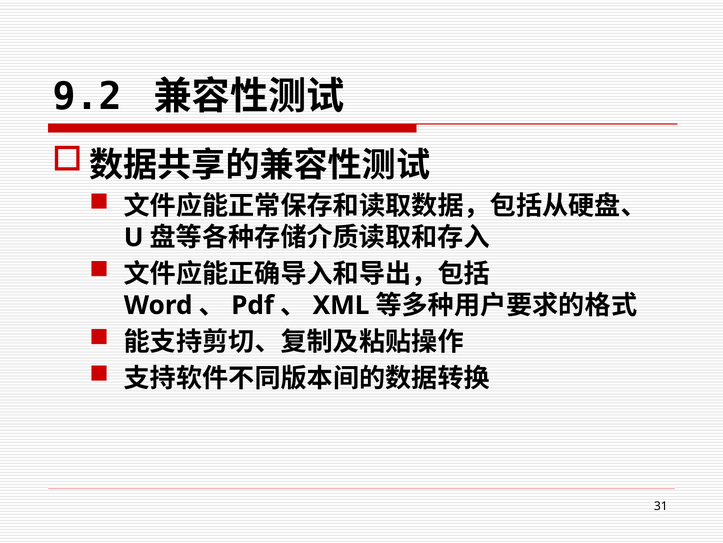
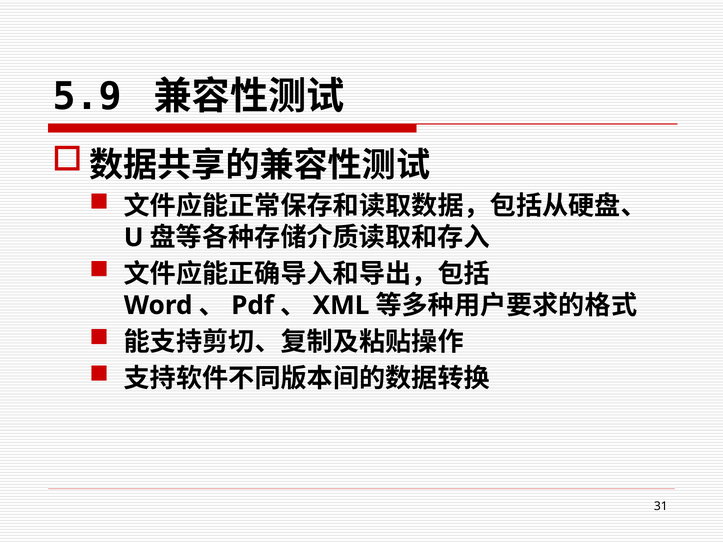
9.2: 9.2 -> 5.9 (87, 96)
